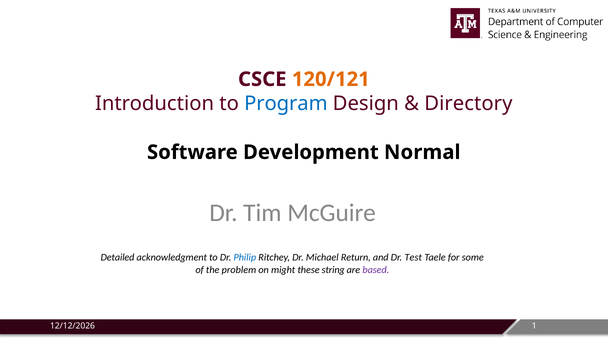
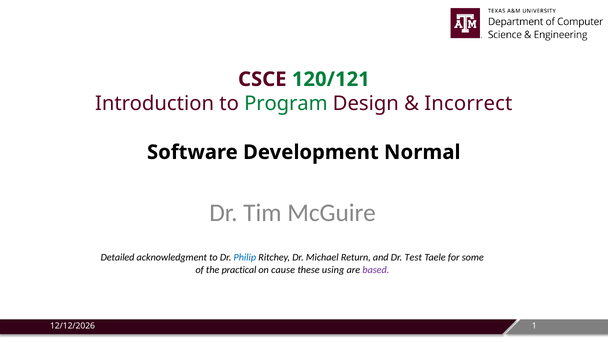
120/121 colour: orange -> green (331, 79)
Program colour: blue -> green (286, 104)
Directory: Directory -> Incorrect (468, 104)
problem: problem -> practical (239, 270)
might: might -> cause (283, 270)
string: string -> using (333, 270)
